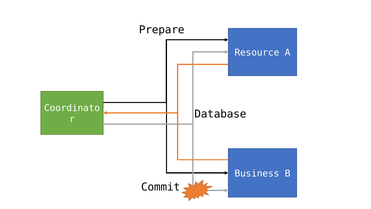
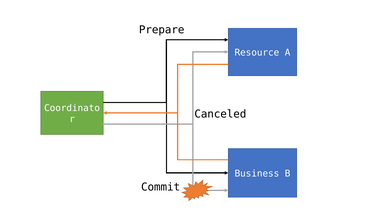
Database: Database -> Canceled (220, 114)
